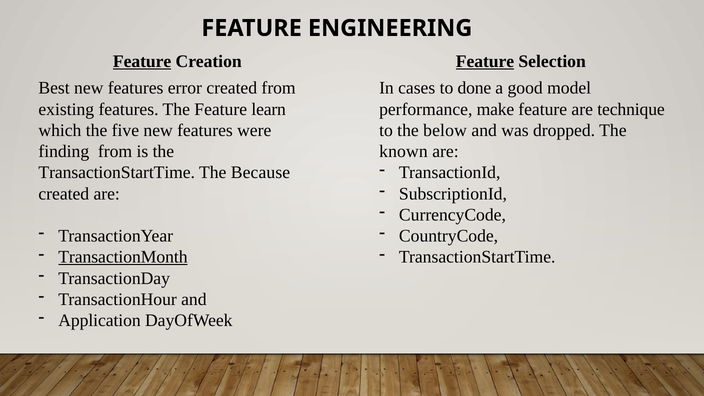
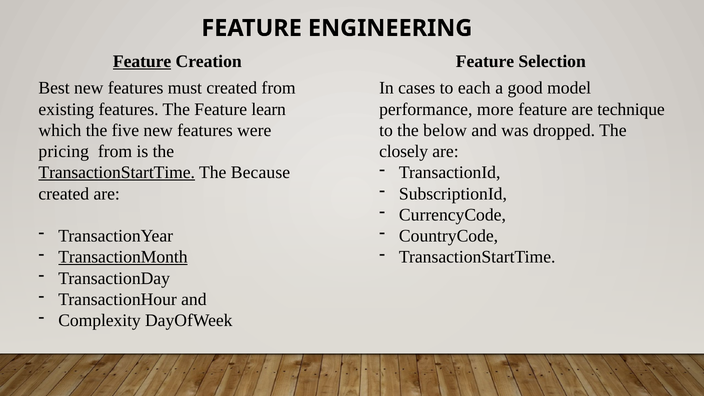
Feature underline: present -> none (485, 61)
error: error -> must (185, 88)
done: done -> each (474, 88)
make: make -> more (495, 109)
finding: finding -> pricing (64, 152)
known: known -> closely (404, 152)
TransactionStartTime underline: none -> present (117, 173)
Application: Application -> Complexity (100, 320)
